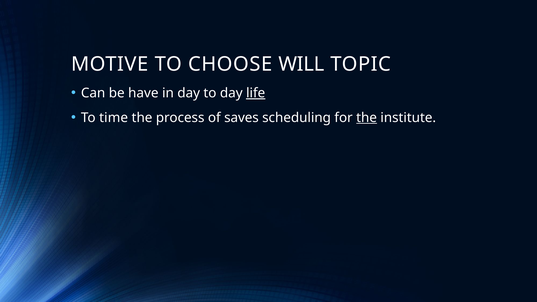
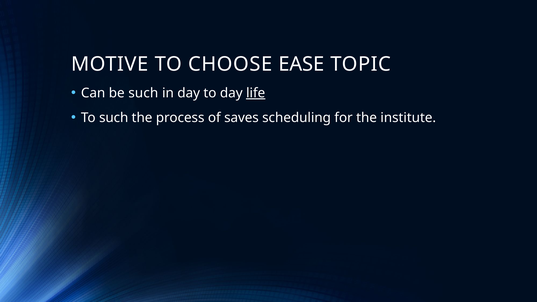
WILL: WILL -> EASE (301, 64)
be have: have -> such (143, 93)
To time: time -> such (114, 118)
the underline: present -> none (367, 118)
